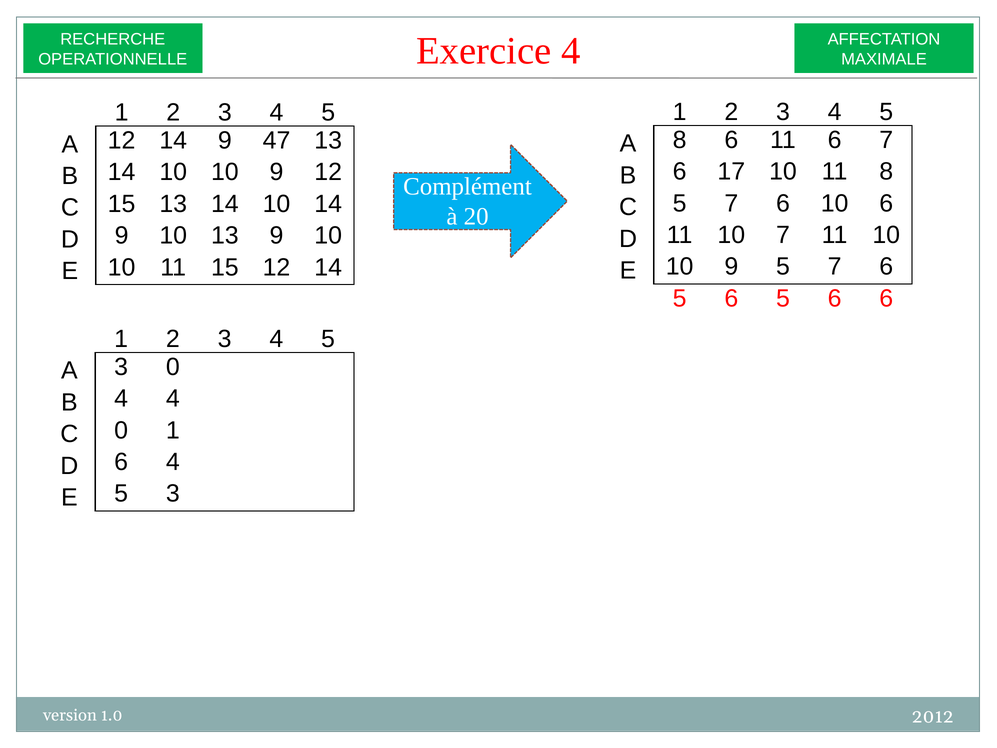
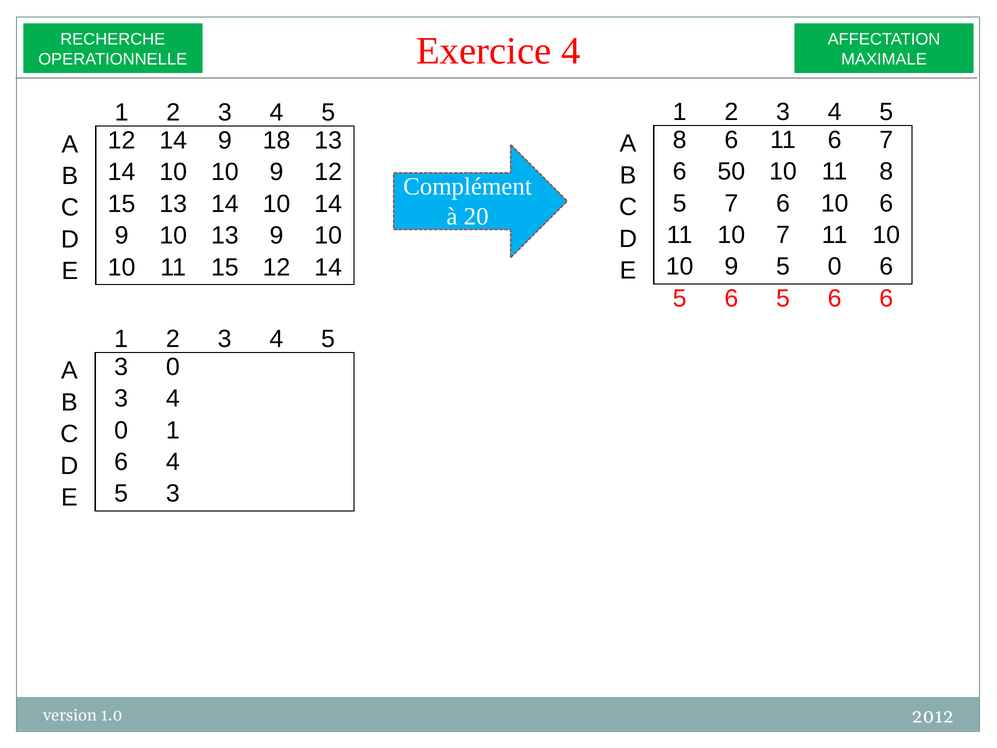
47: 47 -> 18 (277, 141)
17: 17 -> 50 (731, 172)
9 5 7: 7 -> 0 (835, 267)
B 4: 4 -> 3 (121, 399)
